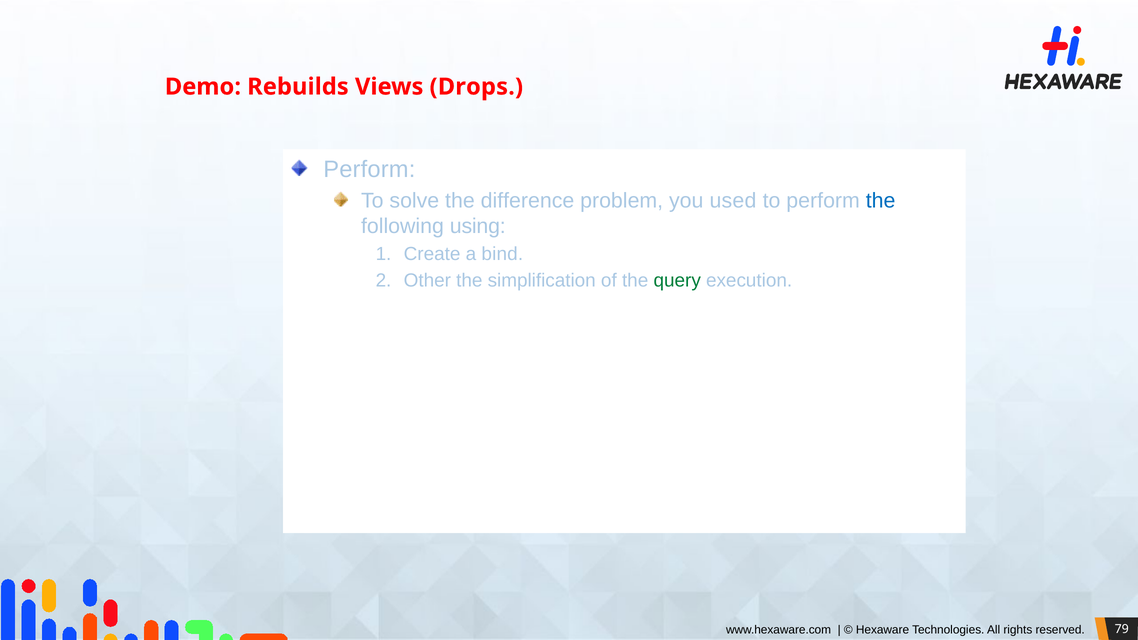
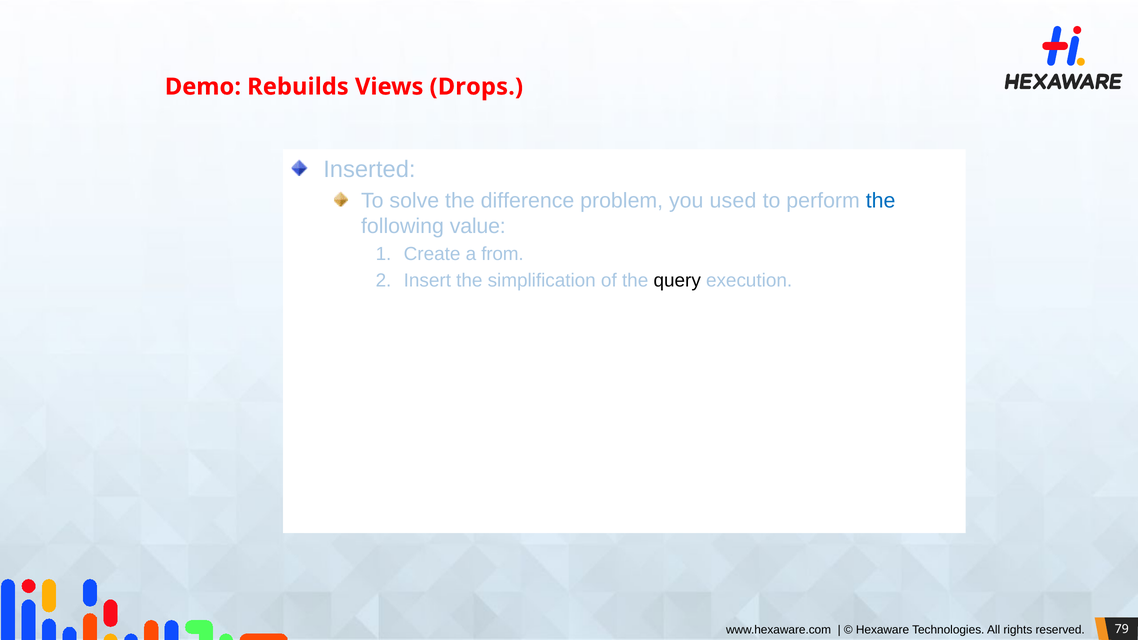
Perform: Perform -> Inserted (369, 169)
using: using -> value (478, 226)
bind: bind -> from (502, 254)
Other: Other -> Insert (427, 280)
query colour: green -> black (677, 280)
